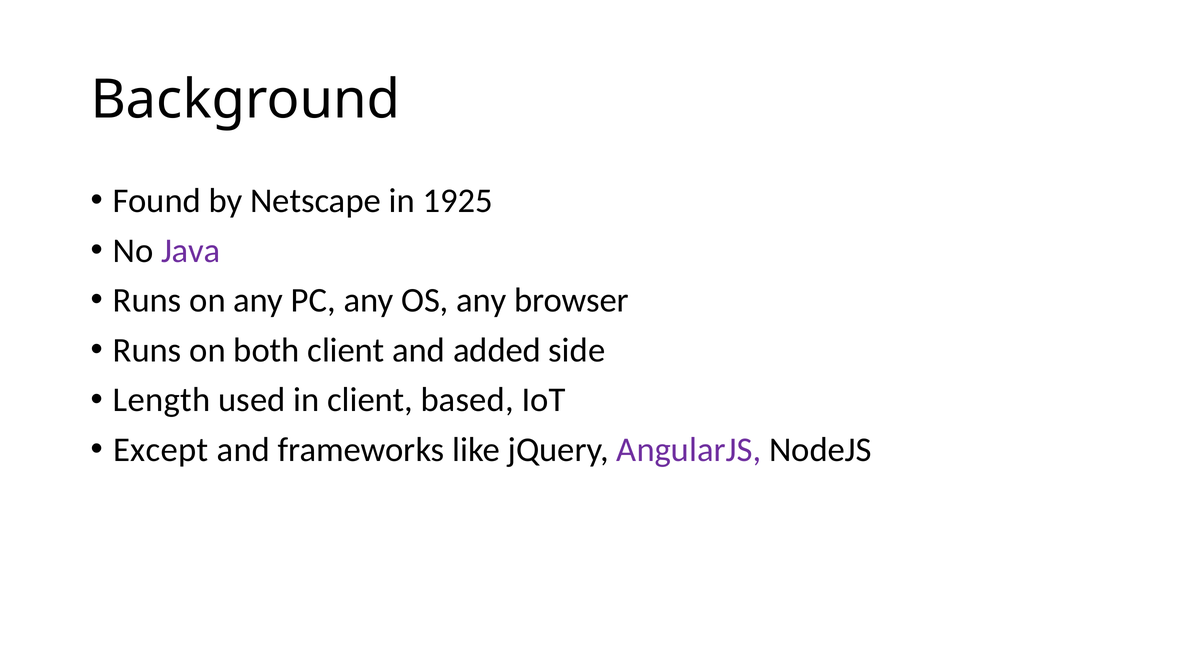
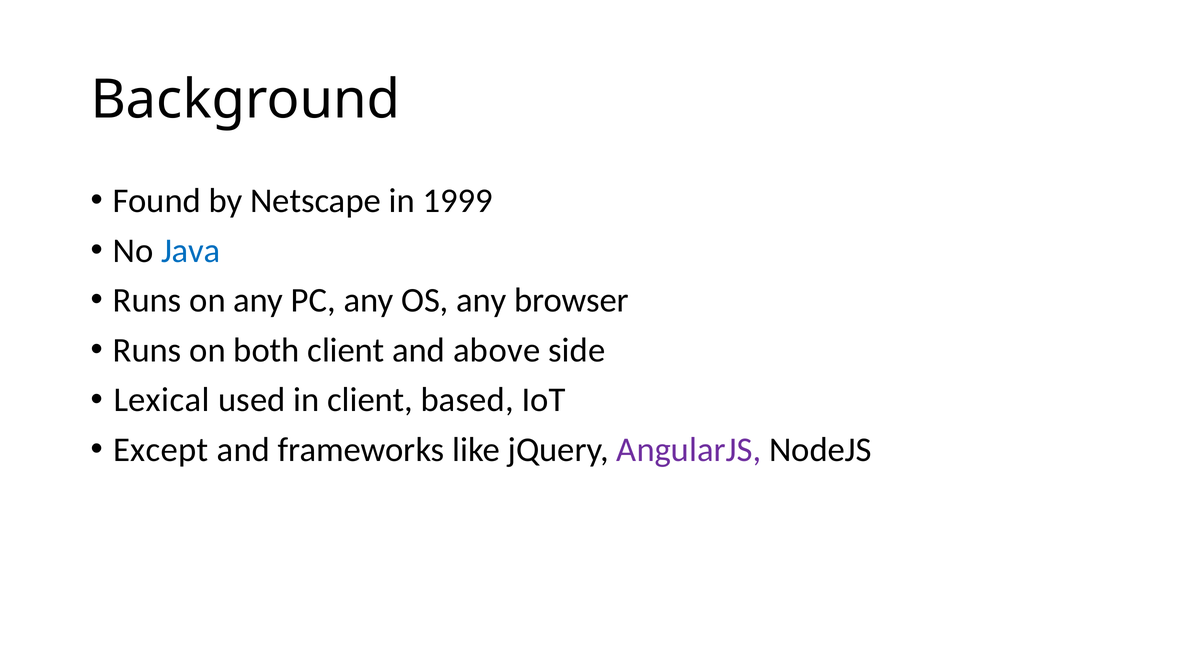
1925: 1925 -> 1999 (458, 201)
Java colour: purple -> blue (191, 251)
added: added -> above (497, 350)
Length: Length -> Lexical (161, 400)
